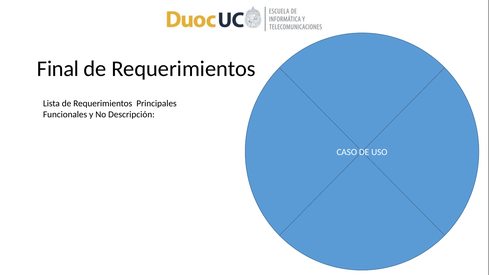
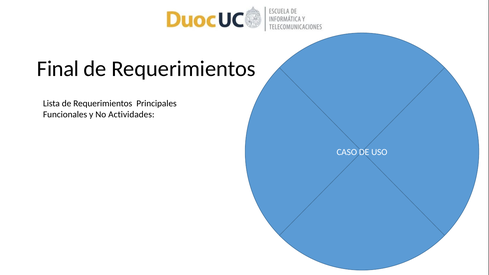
Descripción: Descripción -> Actividades (131, 114)
